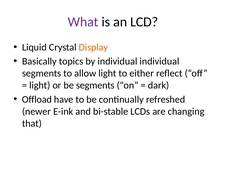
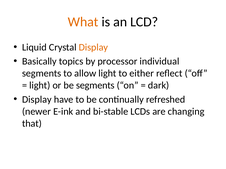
What colour: purple -> orange (83, 22)
by individual: individual -> processor (117, 61)
Offload: Offload -> Display (37, 100)
